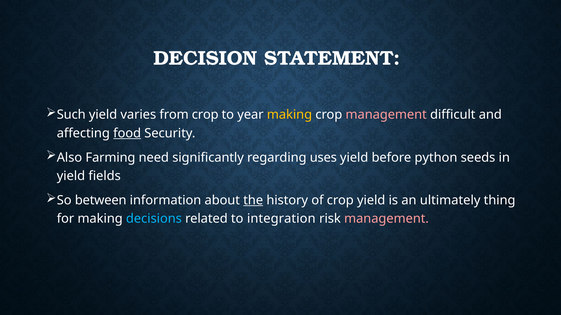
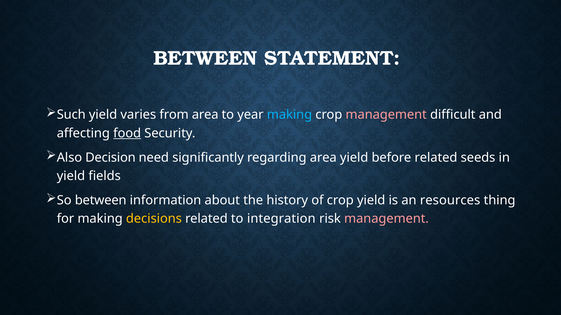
DECISION: DECISION -> BETWEEN (205, 58)
from crop: crop -> area (205, 115)
making colour: yellow -> light blue (289, 115)
Farming: Farming -> Decision (110, 158)
regarding uses: uses -> area (323, 158)
before python: python -> related (436, 158)
the underline: present -> none (253, 201)
ultimately: ultimately -> resources (450, 201)
decisions colour: light blue -> yellow (154, 219)
